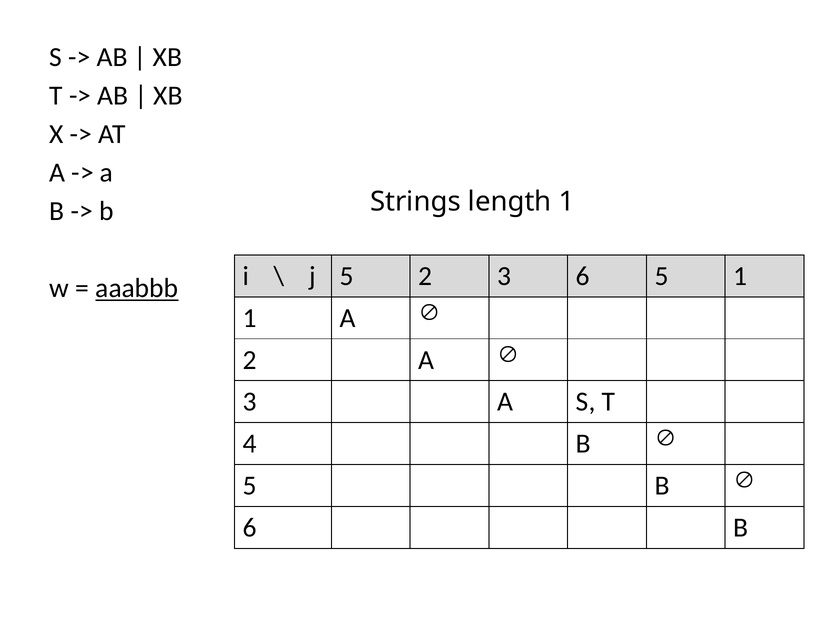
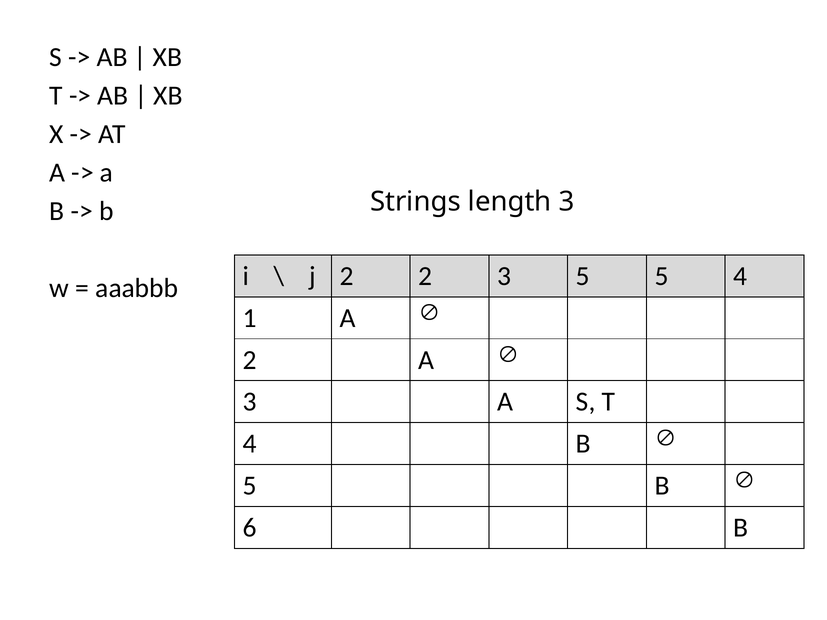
length 1: 1 -> 3 (567, 202)
j 5: 5 -> 2 (347, 276)
3 6: 6 -> 5 (583, 276)
5 1: 1 -> 4 (740, 276)
aaabbb underline: present -> none (137, 288)
